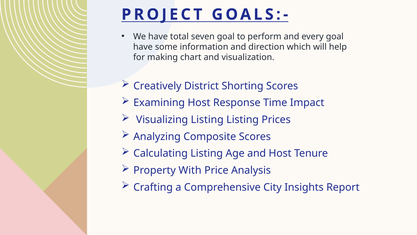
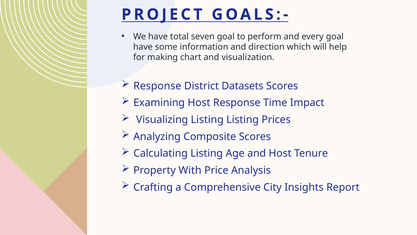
Creatively: Creatively -> Response (157, 86)
Shorting: Shorting -> Datasets (243, 86)
